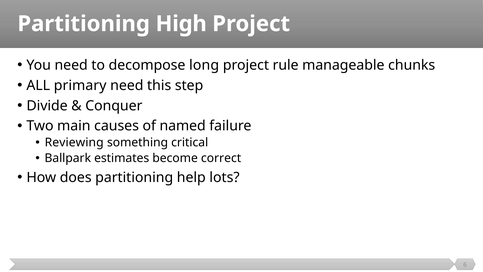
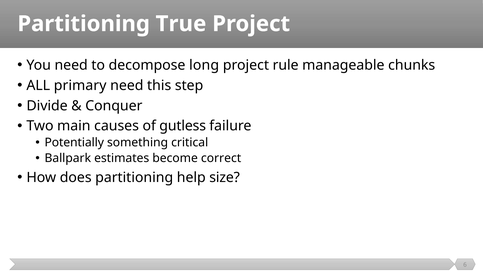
High: High -> True (181, 24)
named: named -> gutless (183, 126)
Reviewing: Reviewing -> Potentially (74, 142)
lots: lots -> size (225, 177)
